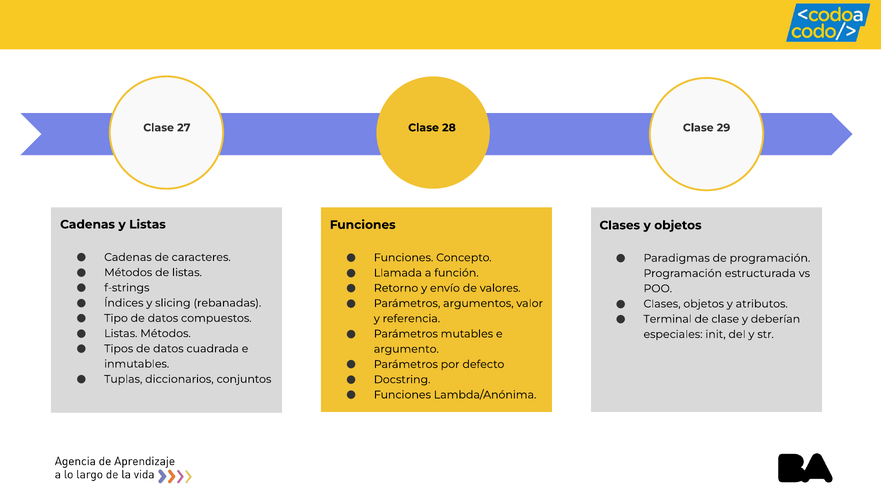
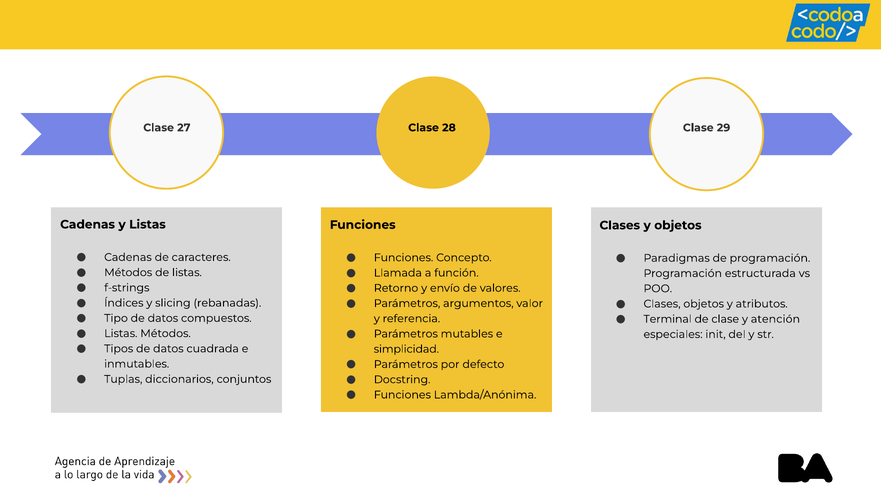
deberían: deberían -> atención (775, 319)
argumento: argumento -> simplicidad (406, 349)
